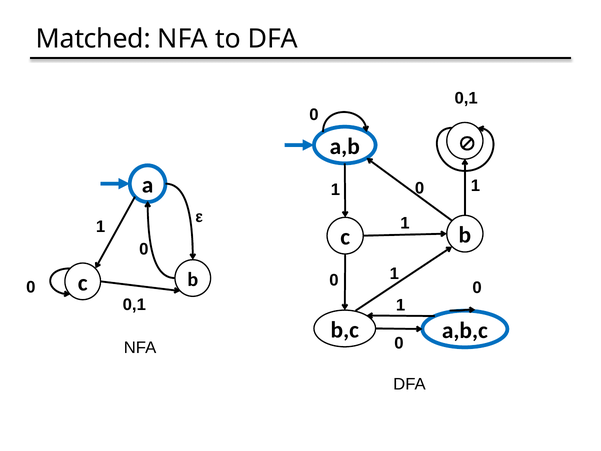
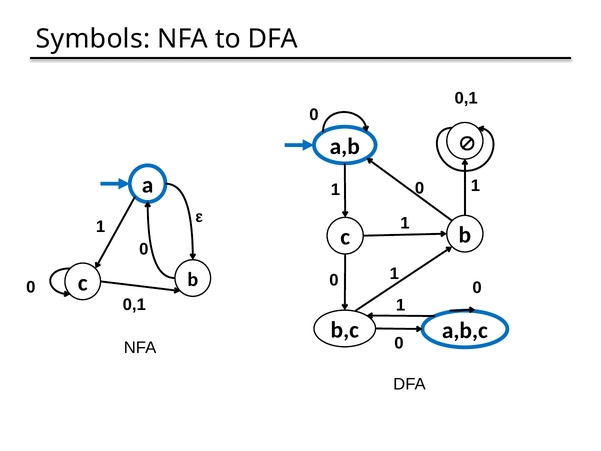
Matched: Matched -> Symbols (93, 39)
